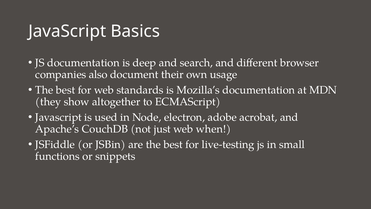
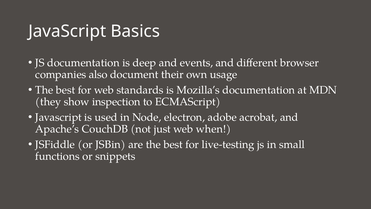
search: search -> events (196, 63)
altogether: altogether -> inspection (116, 102)
